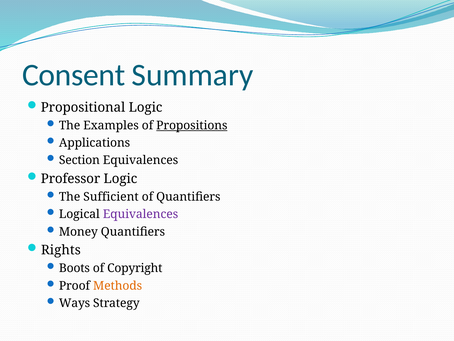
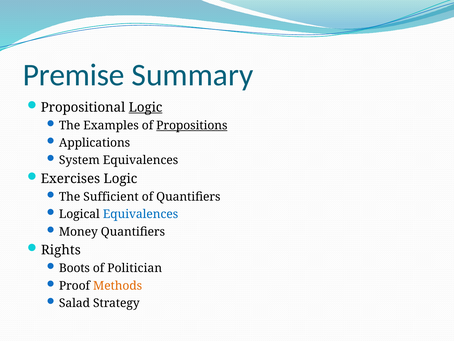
Consent: Consent -> Premise (74, 75)
Logic underline: none -> present (146, 107)
Section: Section -> System (79, 160)
Professor: Professor -> Exercises (70, 179)
Equivalences colour: purple -> blue (141, 214)
Copyright: Copyright -> Politician (135, 268)
Ways: Ways -> Salad (74, 303)
